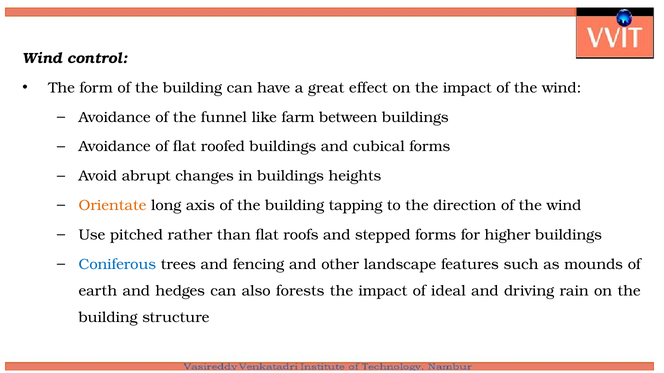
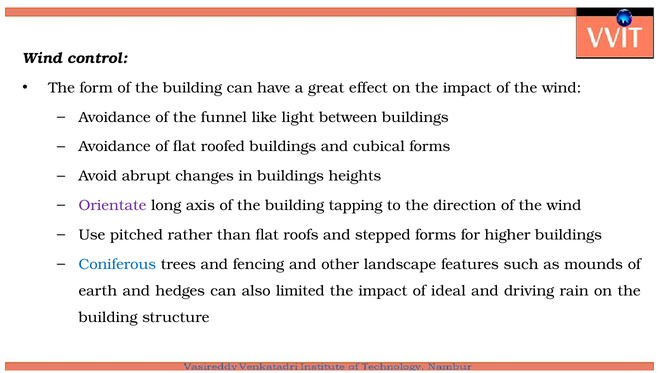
farm: farm -> light (298, 117)
Orientate colour: orange -> purple (112, 206)
forests: forests -> limited (300, 291)
